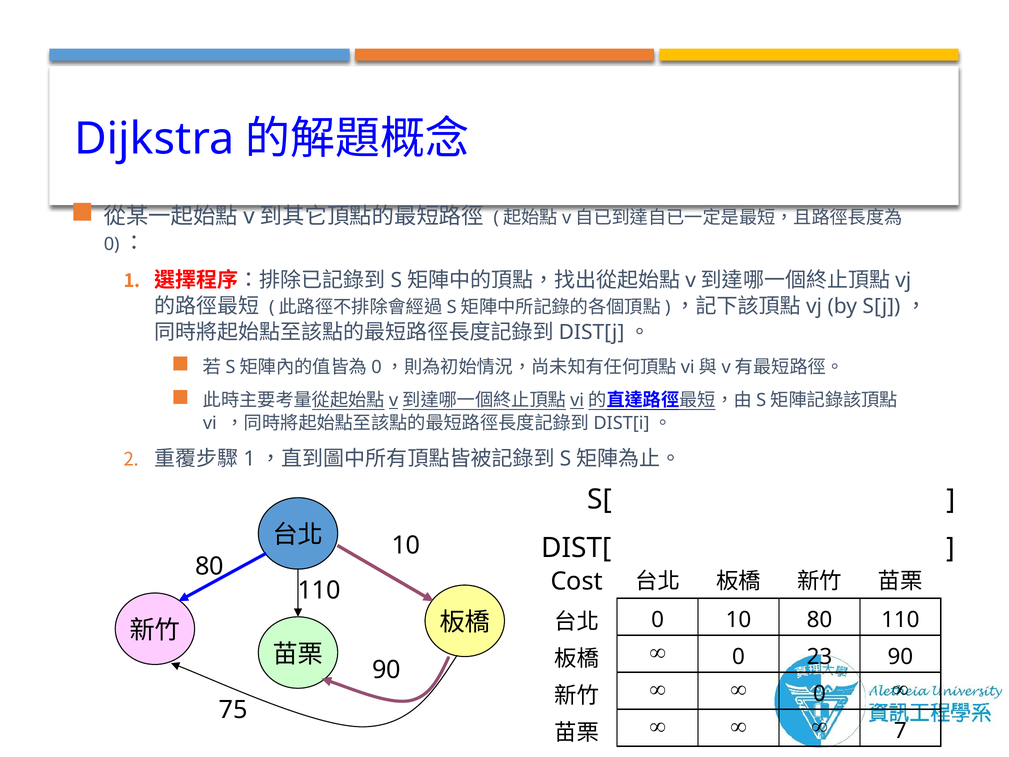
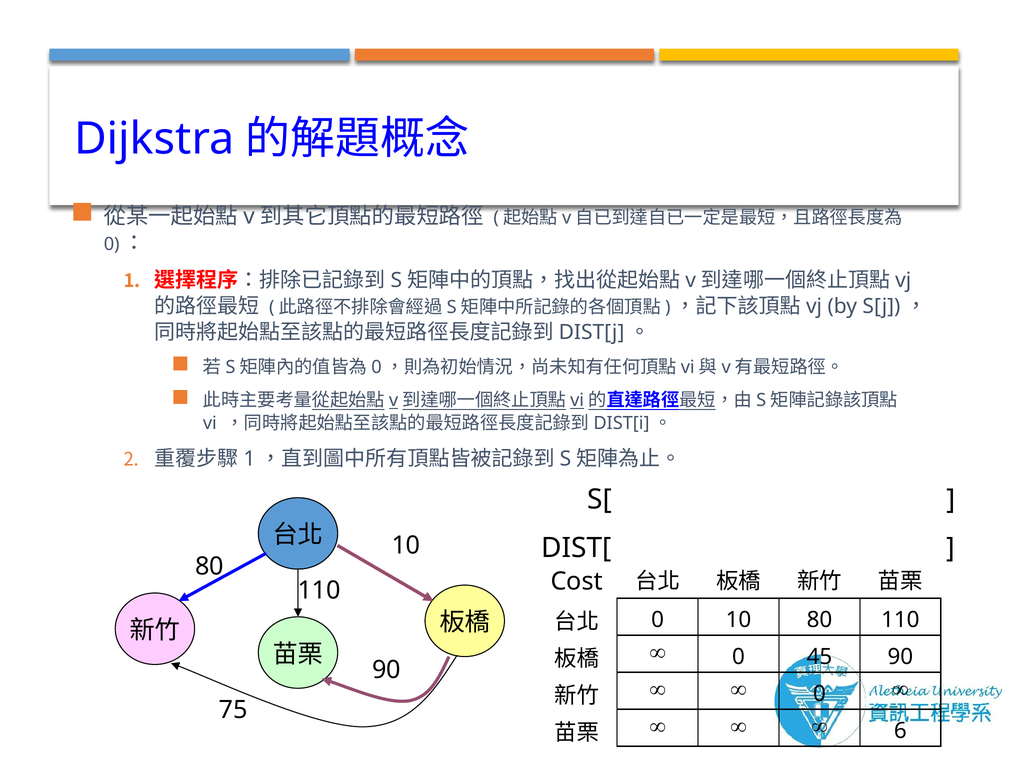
23: 23 -> 45 (819, 656)
7: 7 -> 6 (900, 731)
